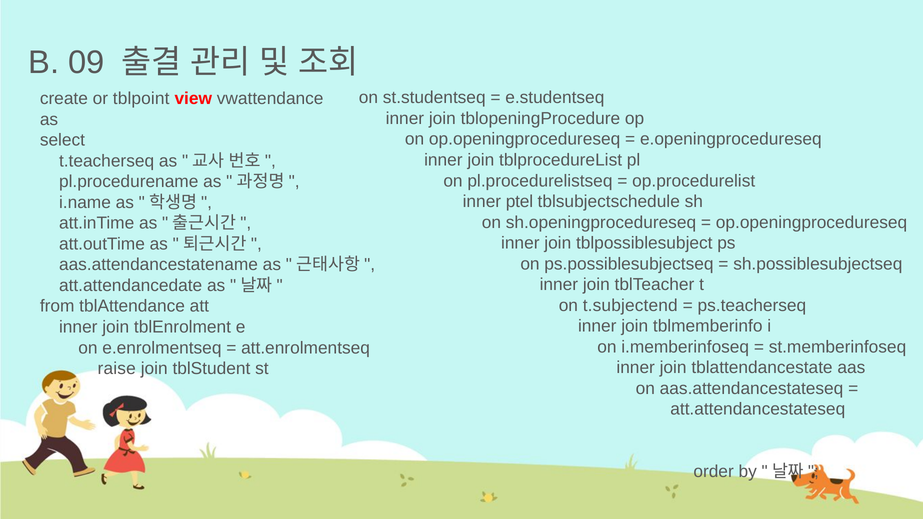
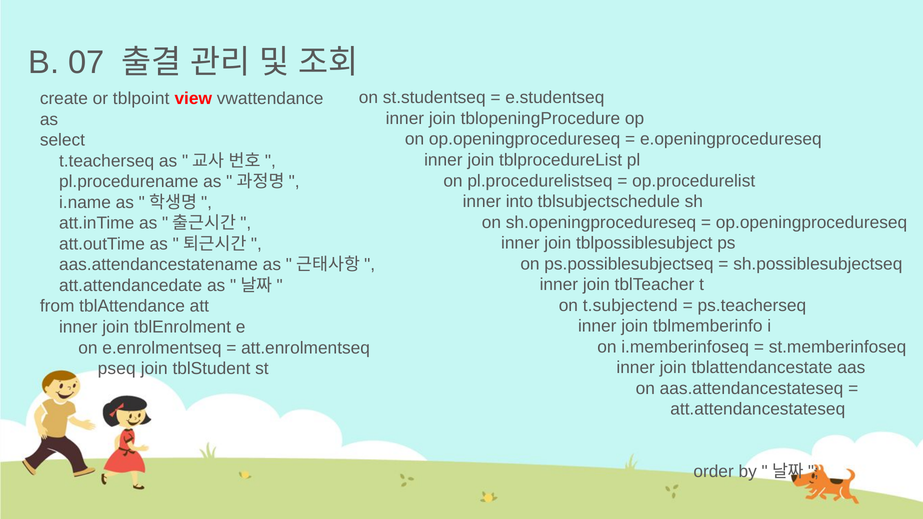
09: 09 -> 07 (86, 62)
ptel: ptel -> into (519, 202)
raise: raise -> pseq (117, 369)
